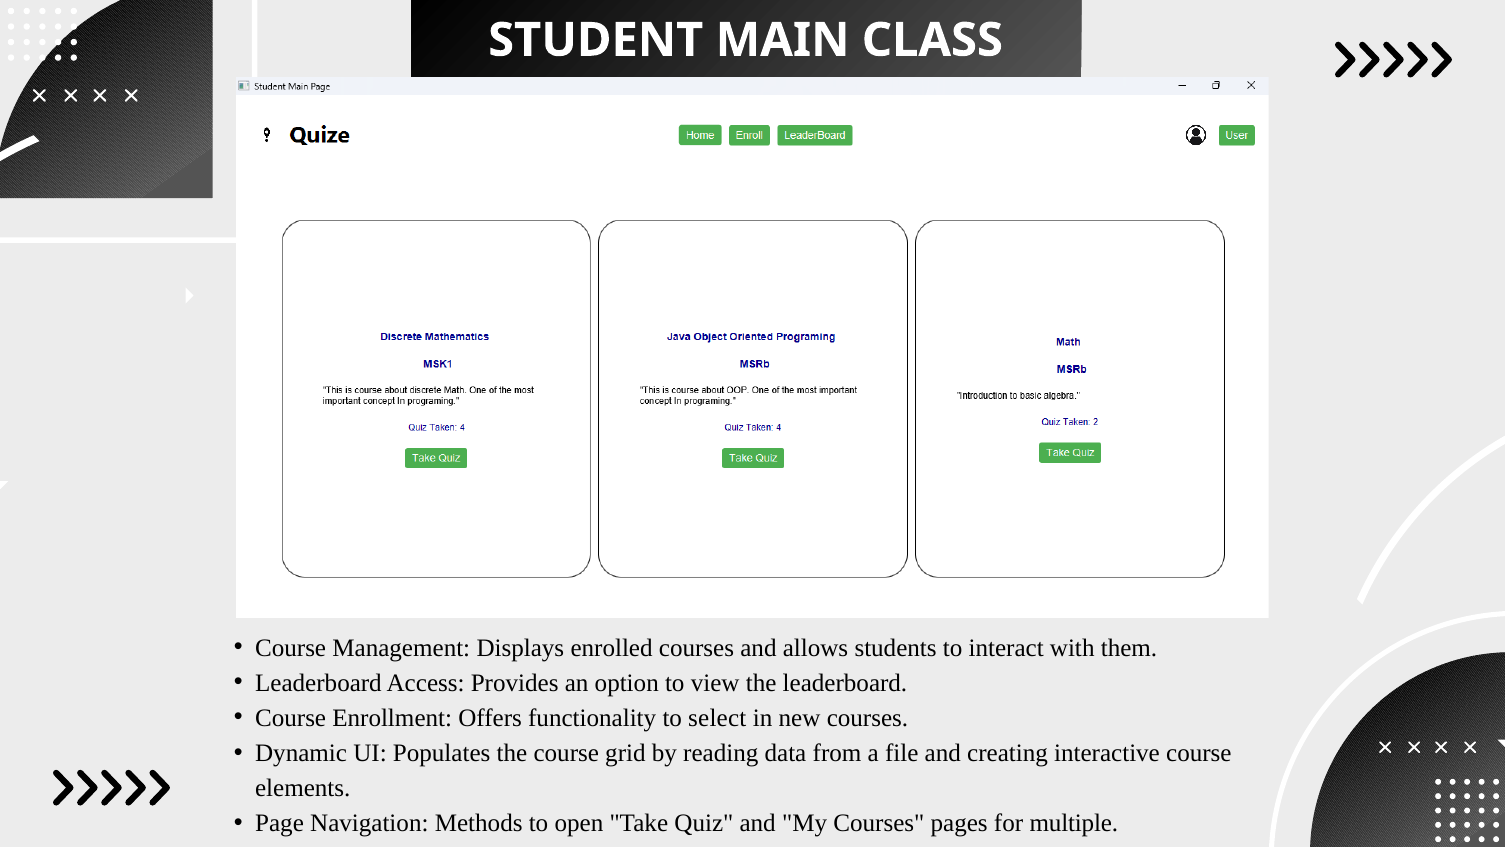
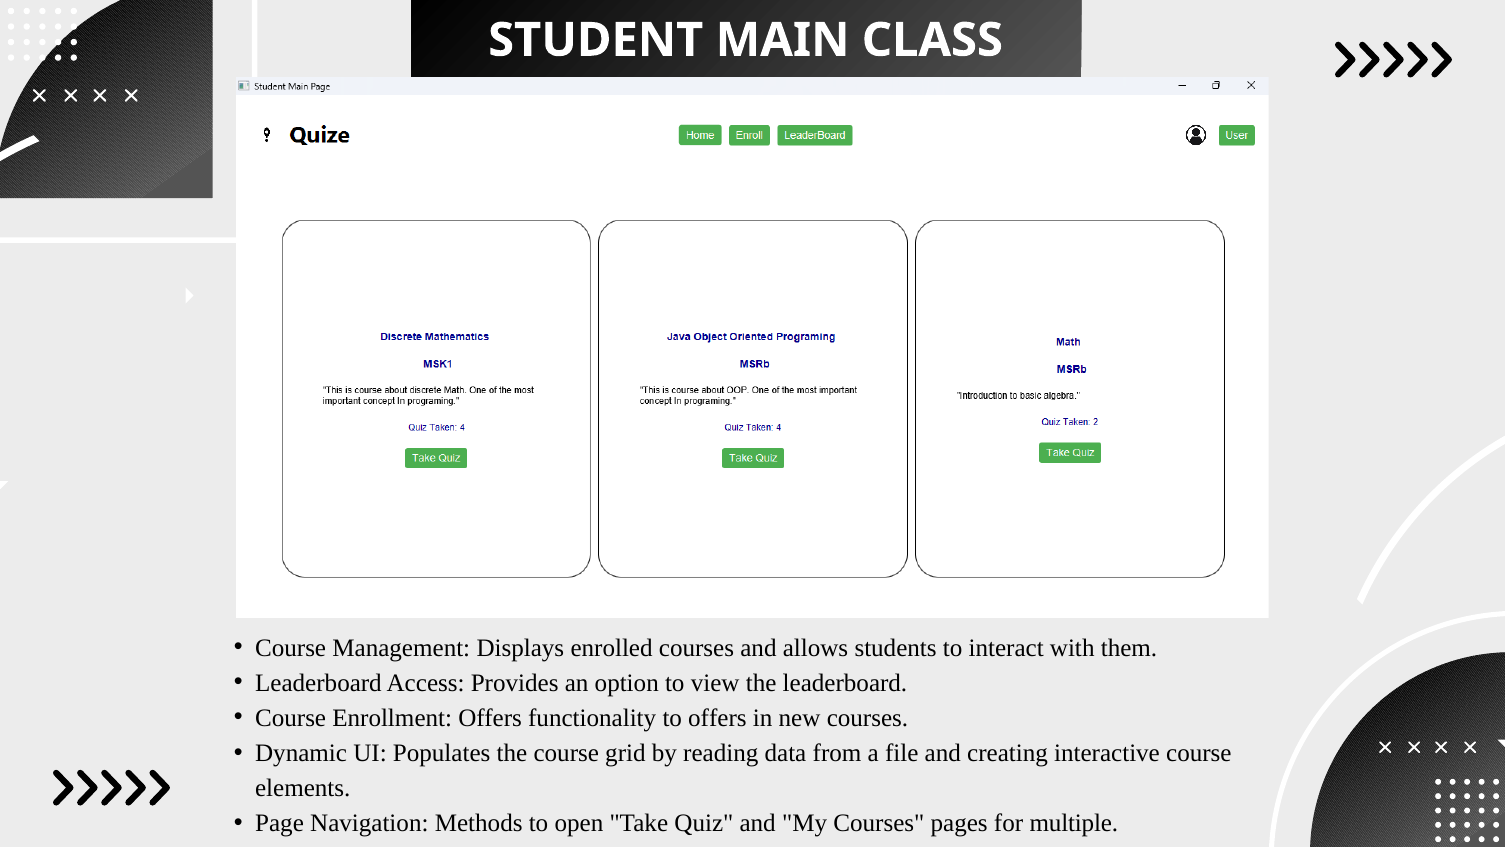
to select: select -> offers (717, 718)
